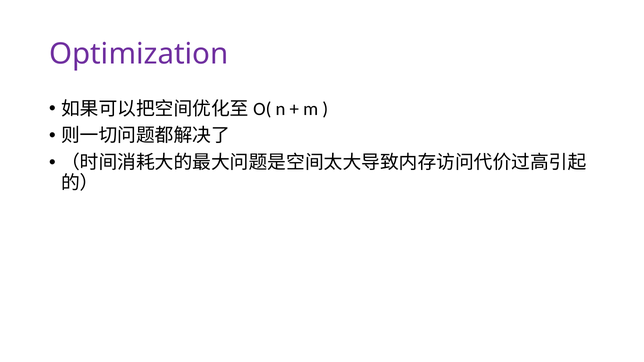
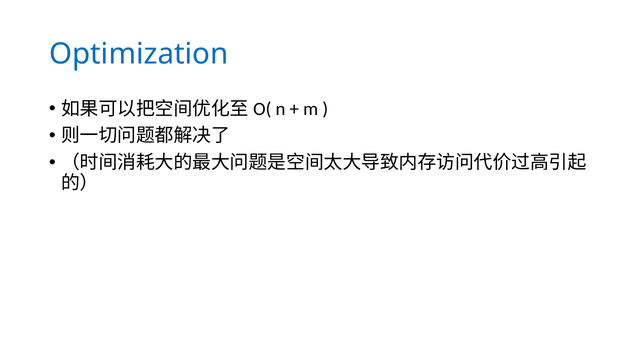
Optimization colour: purple -> blue (139, 54)
